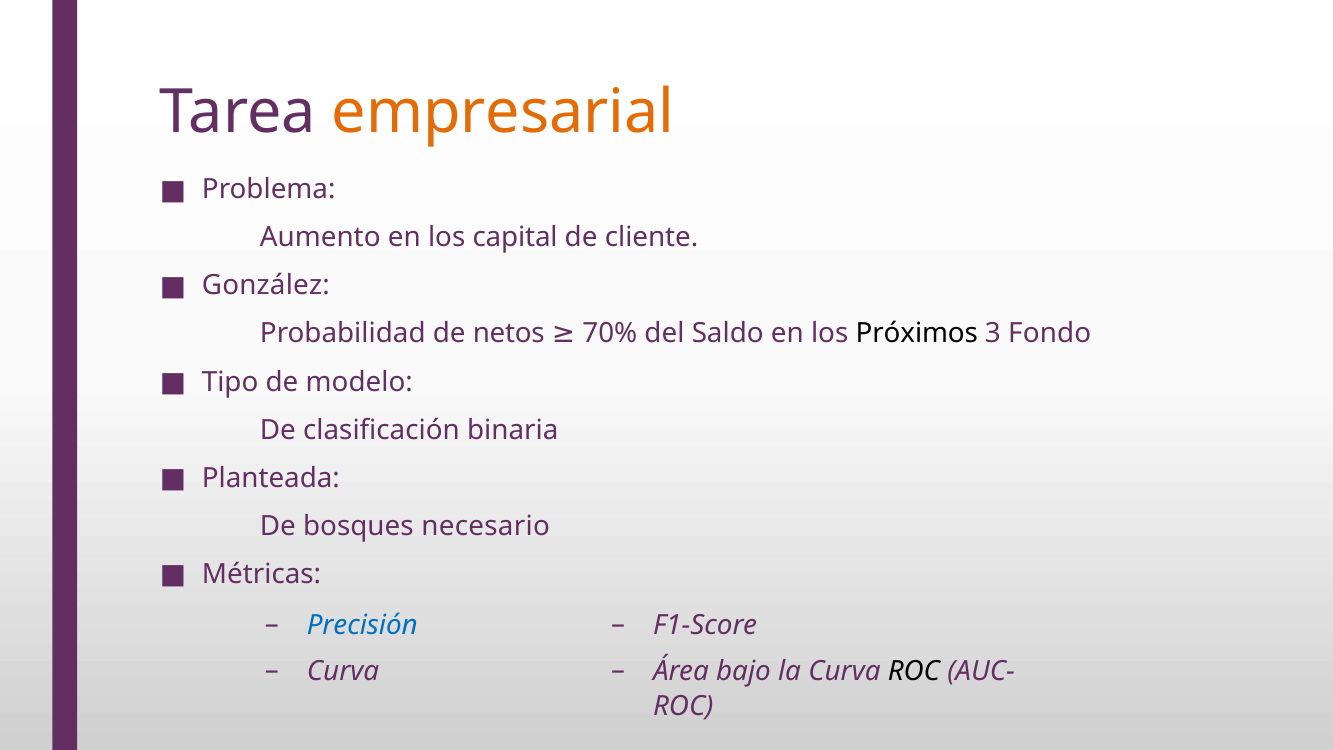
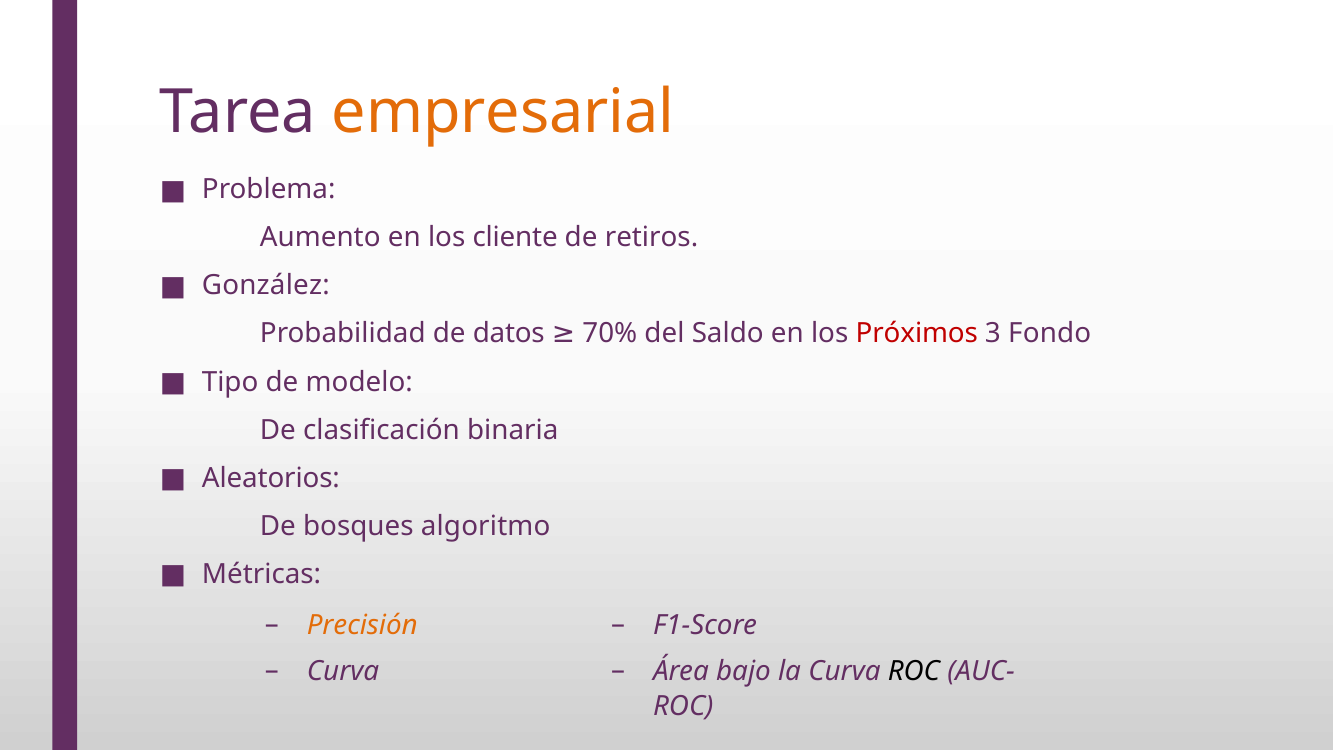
capital: capital -> cliente (515, 238)
cliente: cliente -> retiros (652, 238)
netos: netos -> datos (509, 334)
Próximos colour: black -> red (917, 334)
Planteada: Planteada -> Aleatorios (271, 478)
necesario: necesario -> algoritmo (486, 526)
Precisión colour: blue -> orange (362, 625)
